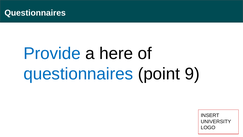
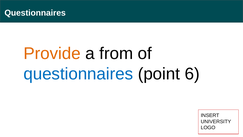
Provide colour: blue -> orange (52, 53)
here: here -> from (116, 53)
9: 9 -> 6 (192, 74)
